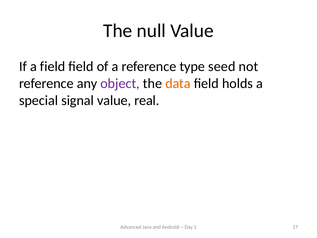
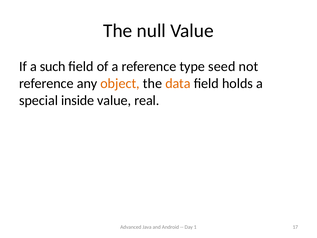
a field: field -> such (53, 67)
object colour: purple -> orange (120, 83)
signal: signal -> inside (78, 100)
